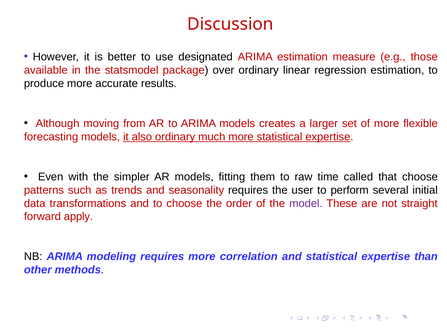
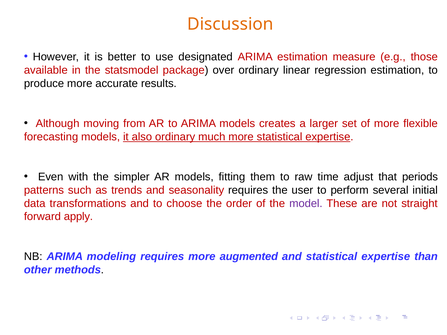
Discussion colour: red -> orange (230, 24)
called: called -> adjust (358, 177)
that choose: choose -> periods (420, 177)
correlation: correlation -> augmented (249, 257)
